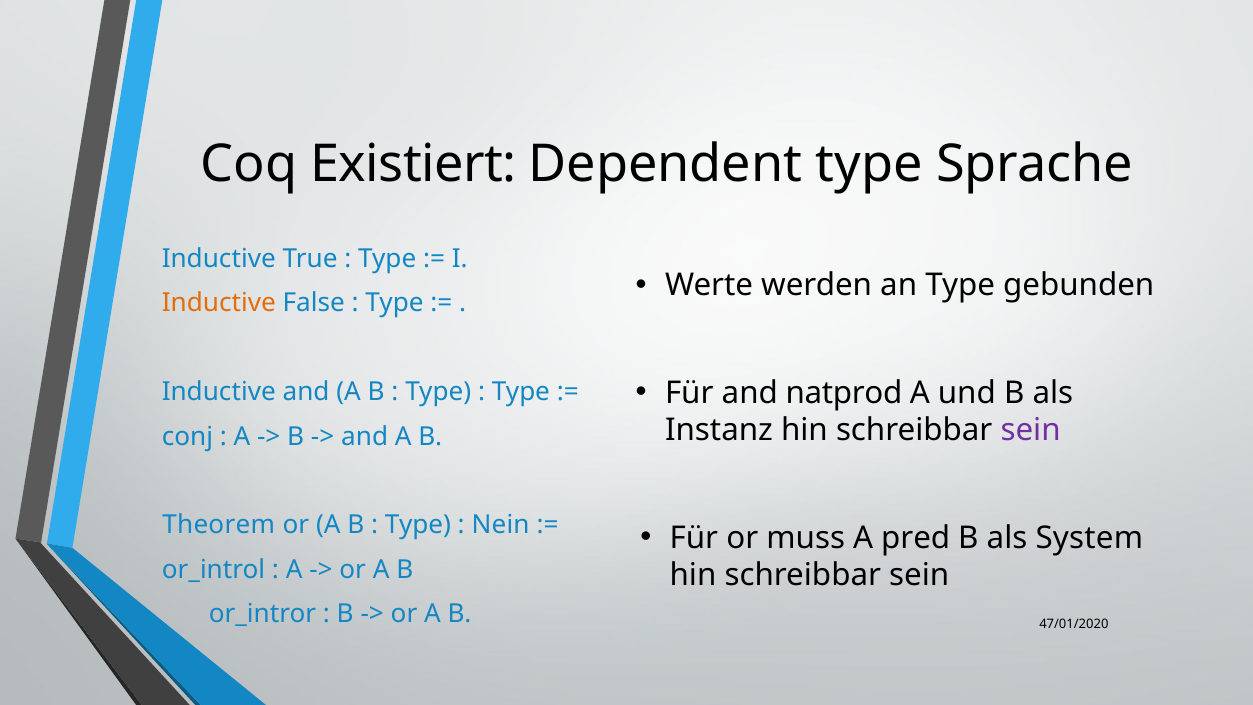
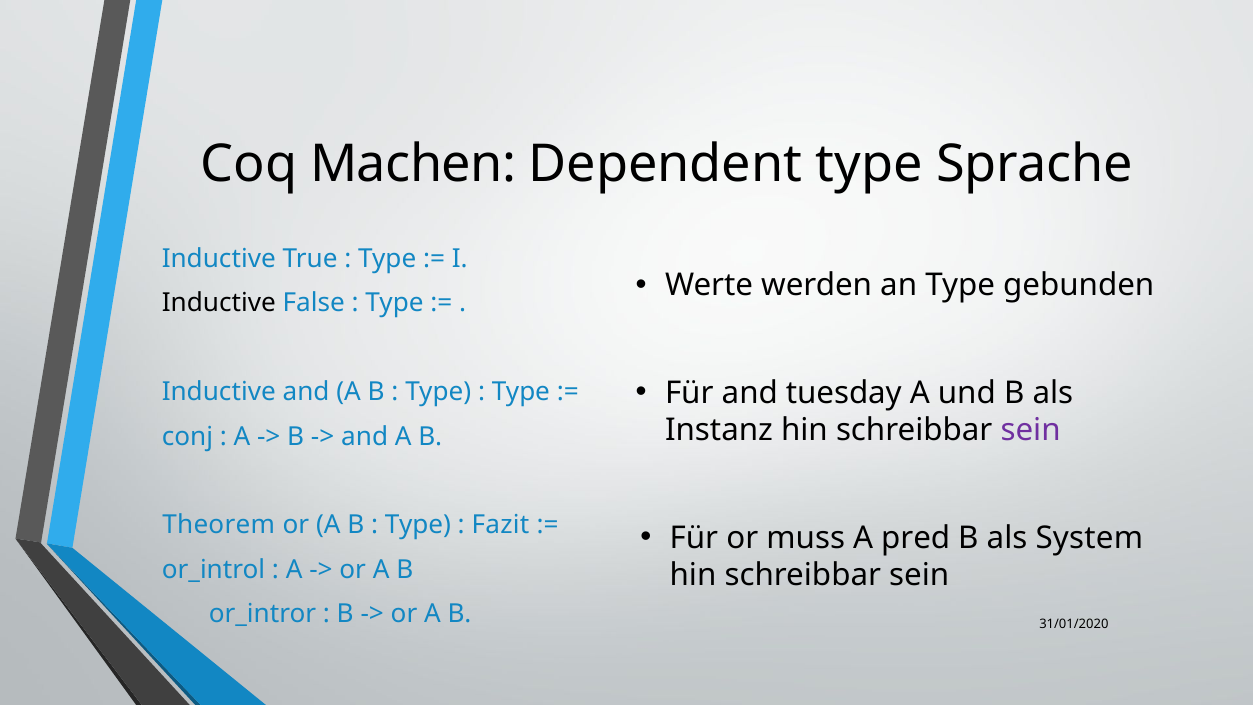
Existiert: Existiert -> Machen (413, 164)
Inductive colour: orange -> black (219, 303)
natprod: natprod -> tuesday (844, 393)
Nein: Nein -> Fazit (501, 525)
47/01/2020: 47/01/2020 -> 31/01/2020 (1074, 624)
